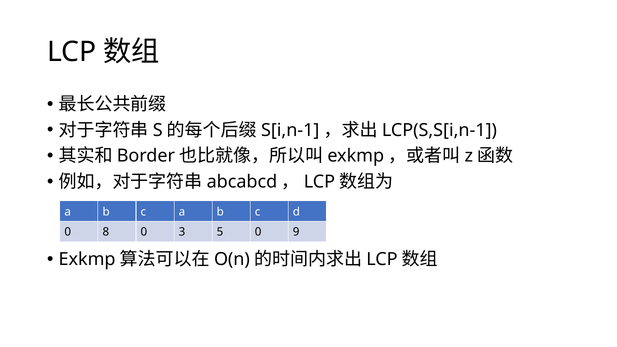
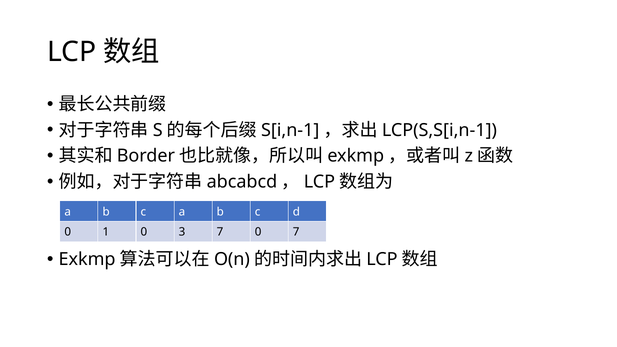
8: 8 -> 1 (106, 232)
3 5: 5 -> 7 (220, 232)
0 9: 9 -> 7 (296, 232)
